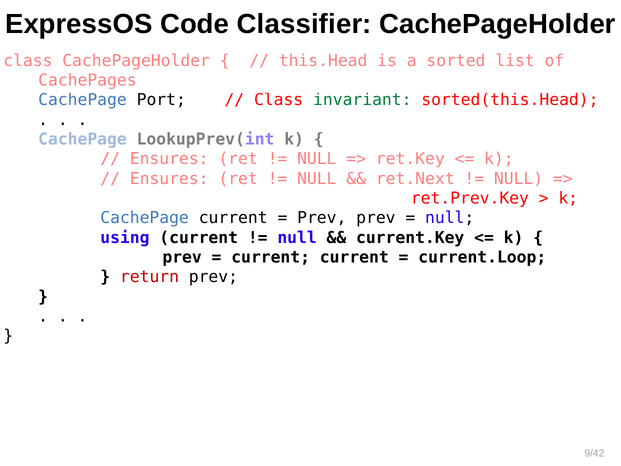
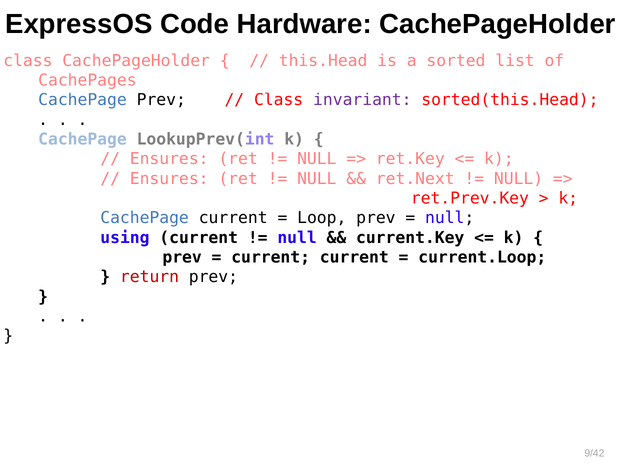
Classifier: Classifier -> Hardware (304, 24)
CachePage Port: Port -> Prev (161, 100)
invariant colour: green -> purple (362, 100)
Prev: Prev -> Loop (322, 218)
